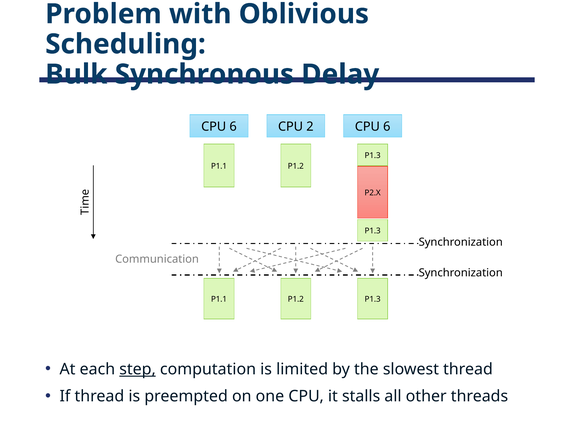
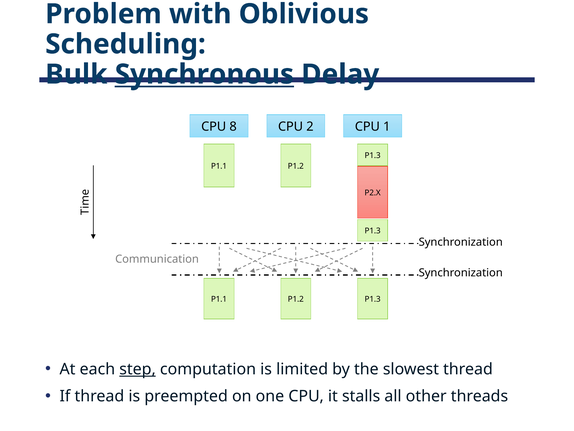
Synchronous underline: none -> present (204, 74)
6: 6 -> 8 (233, 127)
2 CPU 6: 6 -> 1 (387, 127)
